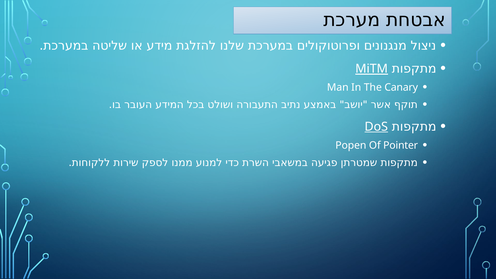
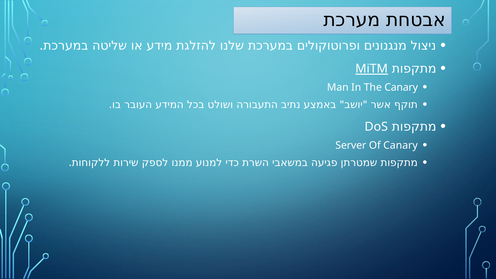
DoS underline: present -> none (376, 127)
Popen: Popen -> Server (351, 145)
Of Pointer: Pointer -> Canary (401, 145)
